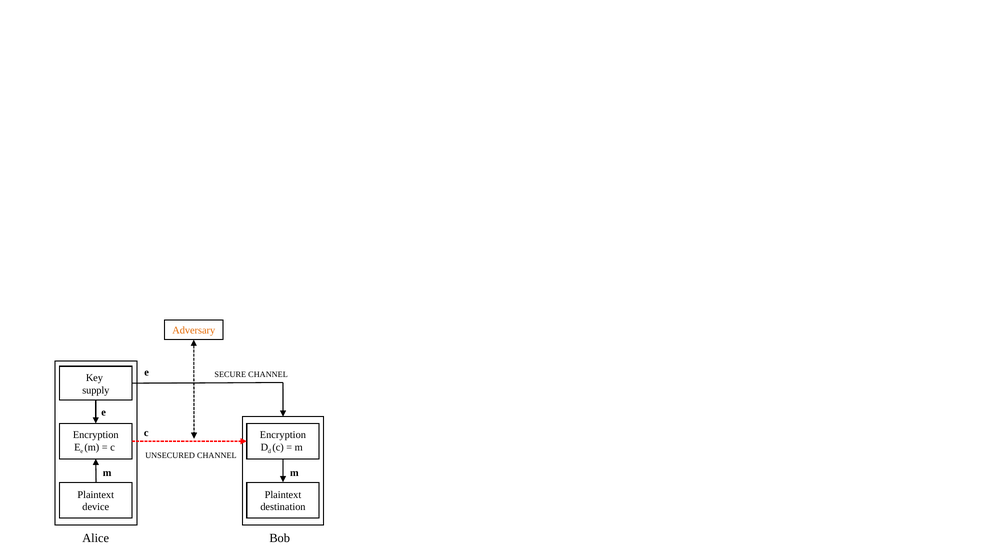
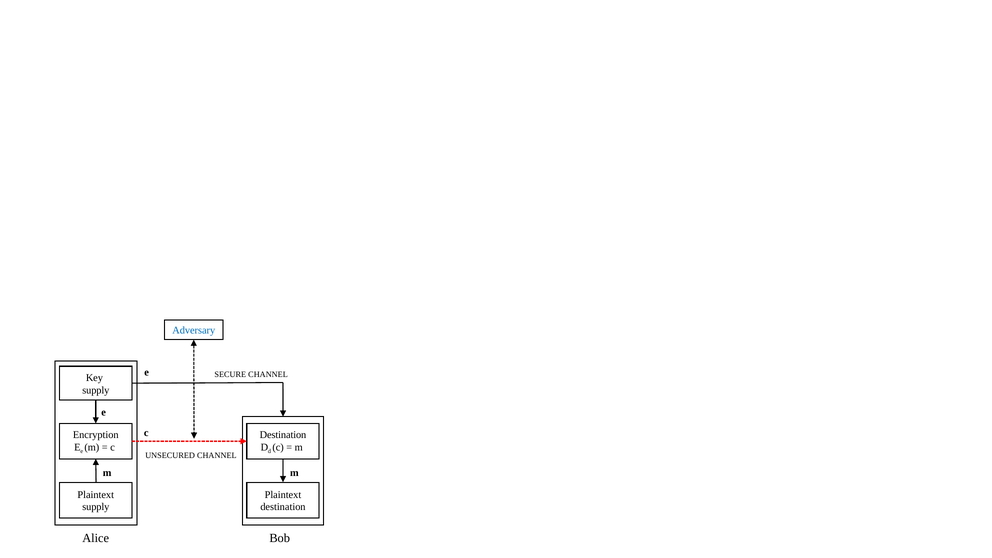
Adversary colour: orange -> blue (194, 331)
Encryption: Encryption -> Destination (283, 435)
device: device -> supply (96, 507)
